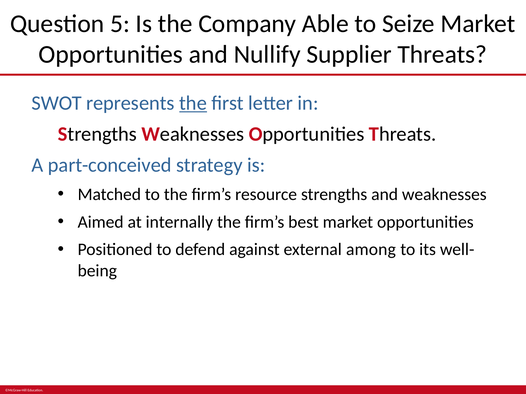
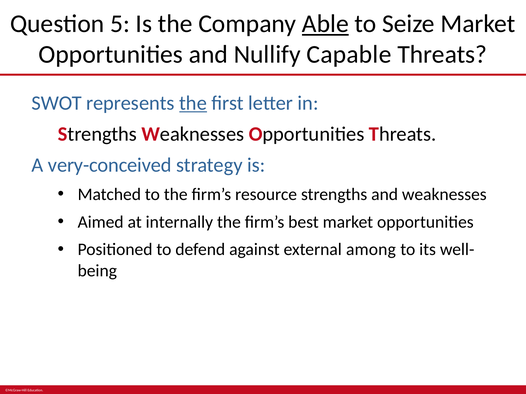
Able underline: none -> present (325, 24)
Supplier: Supplier -> Capable (349, 54)
part-conceived: part-conceived -> very-conceived (110, 165)
